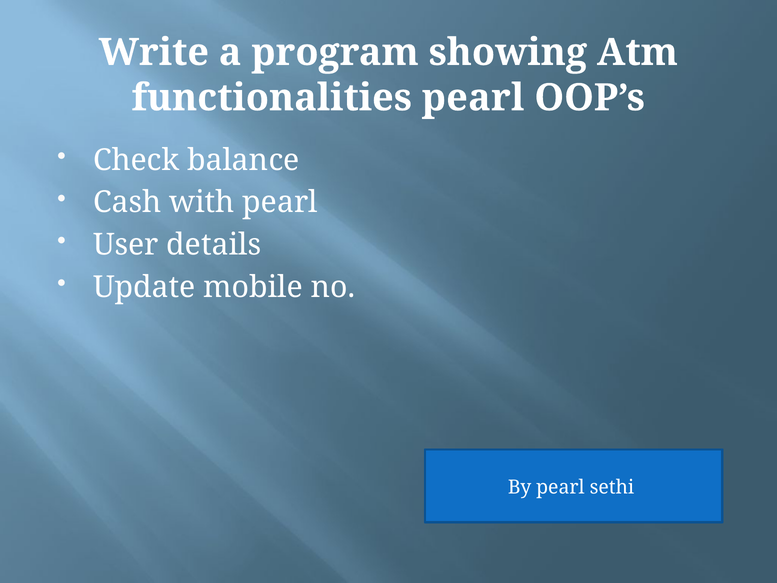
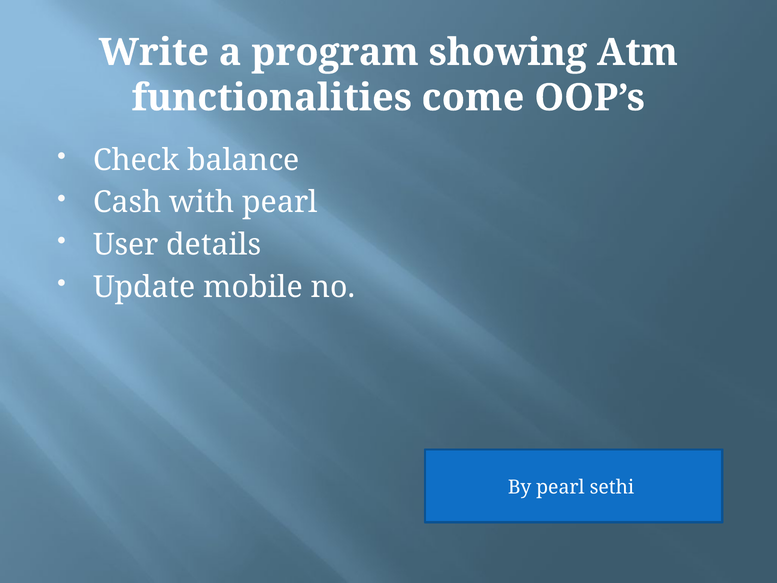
functionalities pearl: pearl -> come (473, 98)
